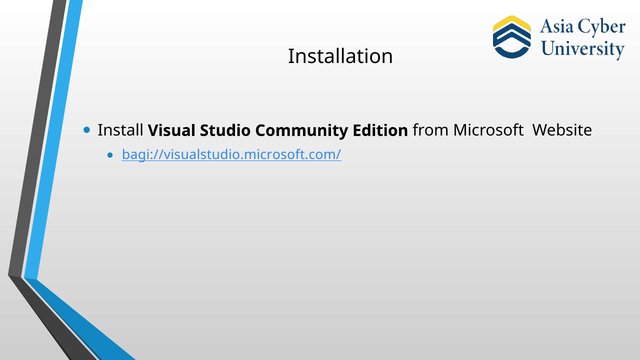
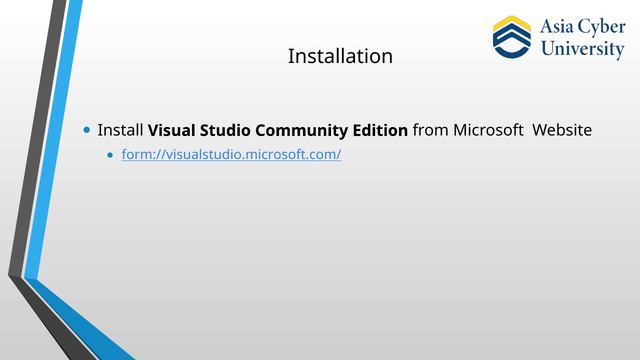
bagi://visualstudio.microsoft.com/: bagi://visualstudio.microsoft.com/ -> form://visualstudio.microsoft.com/ (232, 155)
